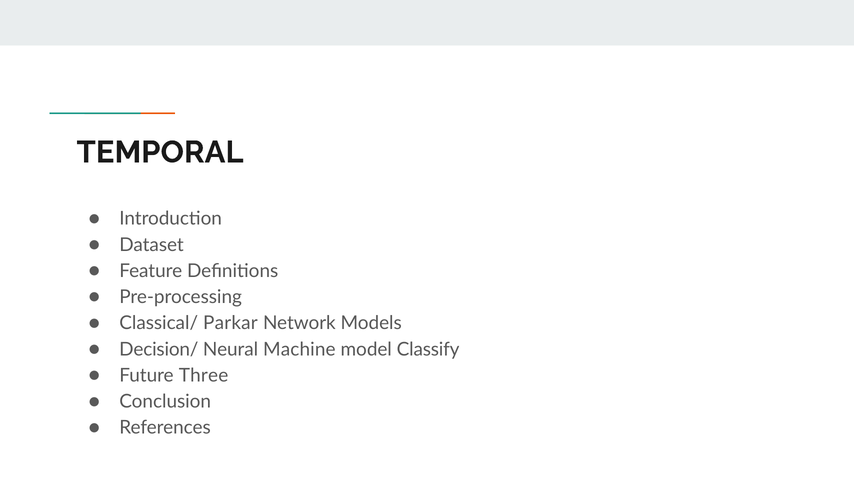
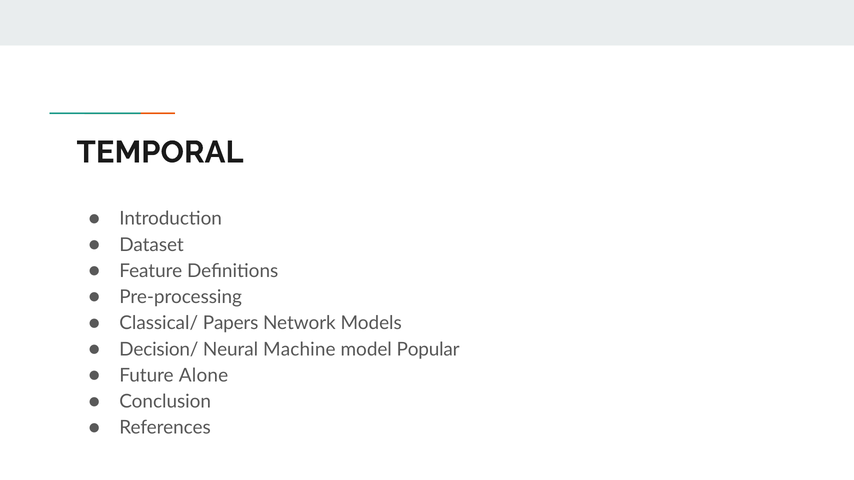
Parkar: Parkar -> Papers (231, 323)
Classify: Classify -> Popular (428, 350)
Three: Three -> Alone (204, 376)
